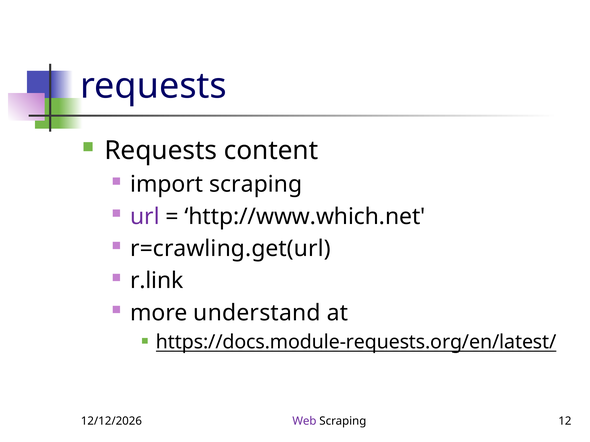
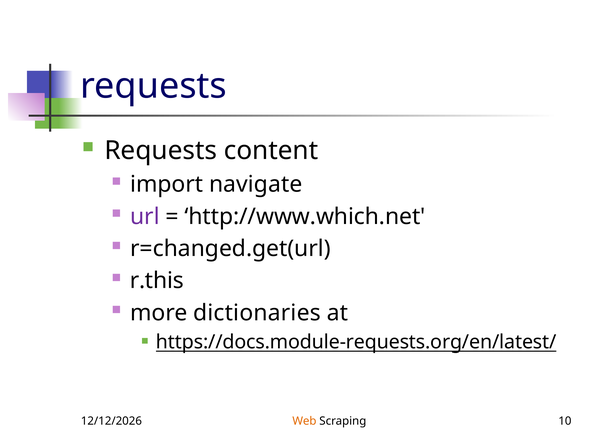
import scraping: scraping -> navigate (256, 185)
r=crawling.get(url: r=crawling.get(url -> r=changed.get(url (230, 249)
r.link: r.link -> r.this (157, 281)
understand: understand -> dictionaries (257, 313)
Web colour: purple -> orange (304, 421)
12: 12 -> 10 (565, 421)
